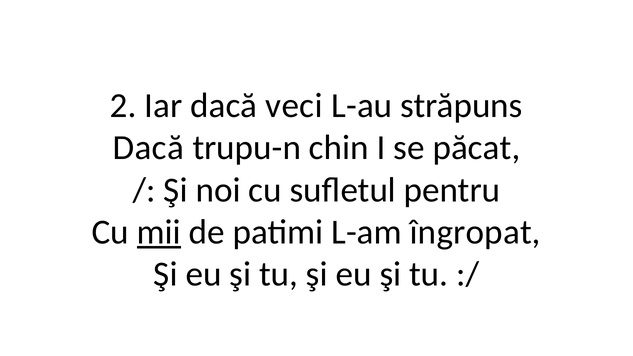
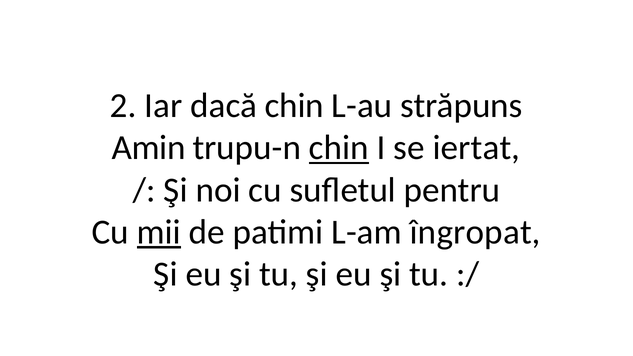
dacă veci: veci -> chin (294, 106)
Dacă: Dacă -> Amin (149, 148)
chin underline: none -> present (339, 148)
păcat: păcat -> iertat (476, 148)
